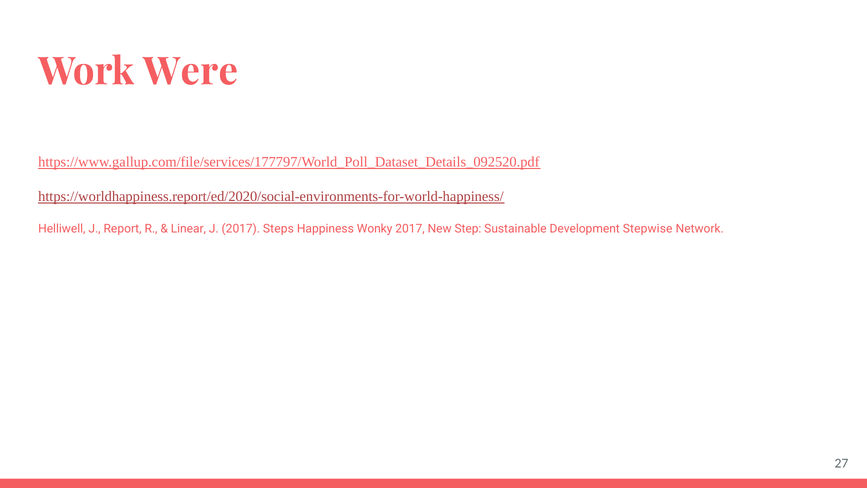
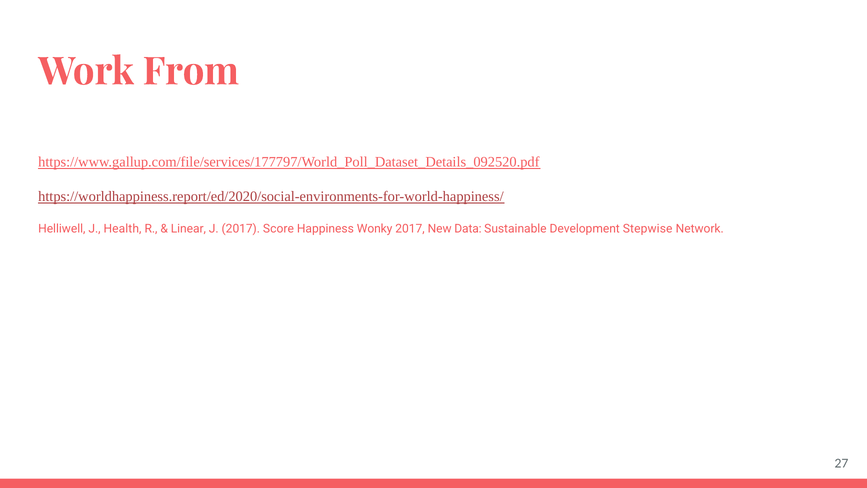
Were: Were -> From (191, 72)
Report: Report -> Health (122, 229)
Steps: Steps -> Score (278, 229)
Step: Step -> Data (468, 229)
